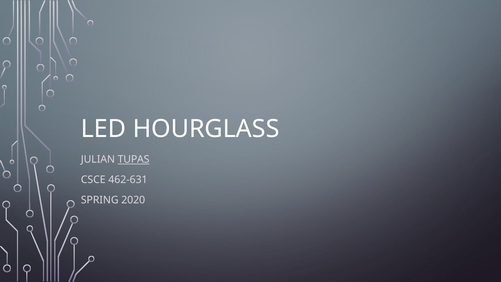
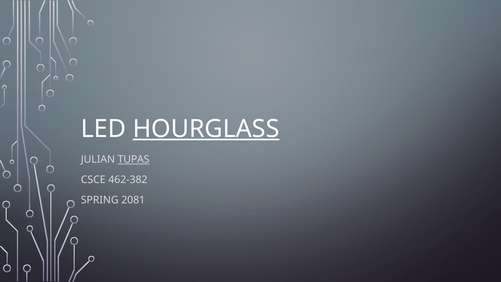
HOURGLASS underline: none -> present (206, 129)
462-631: 462-631 -> 462-382 (128, 180)
2020: 2020 -> 2081 (133, 200)
